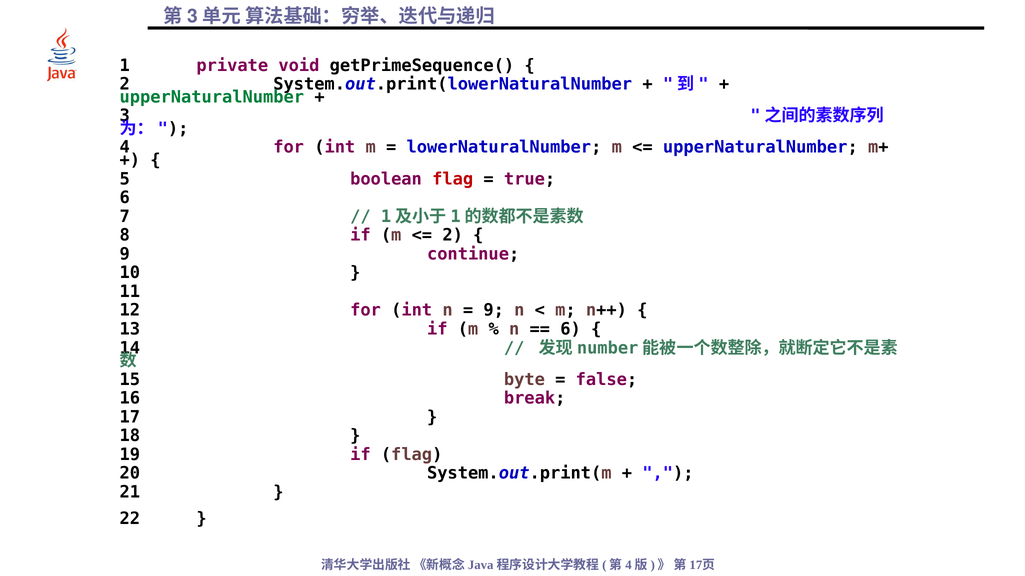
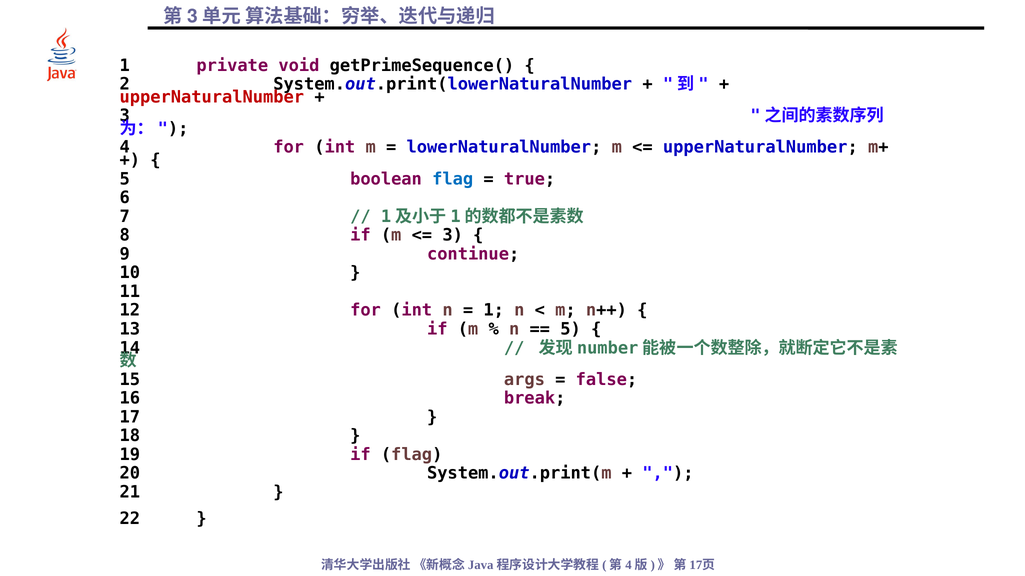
upperNaturalNumber colour: green -> red (212, 97)
flag colour: red -> blue (453, 179)
2: 2 -> 3 (453, 235)
9: 9 -> 1 (494, 311)
6: 6 -> 5 (571, 329)
byte: byte -> args (524, 380)
